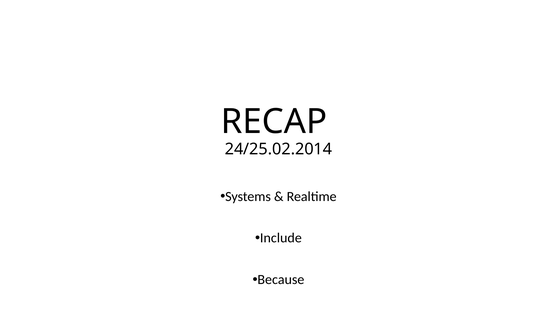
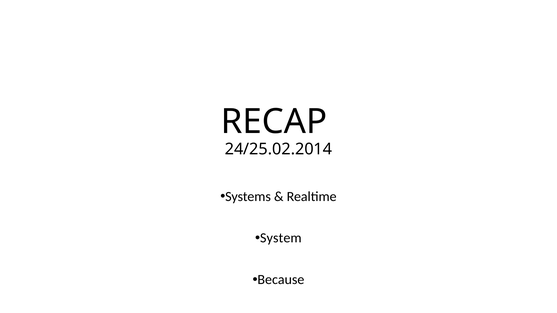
Include: Include -> System (281, 238)
